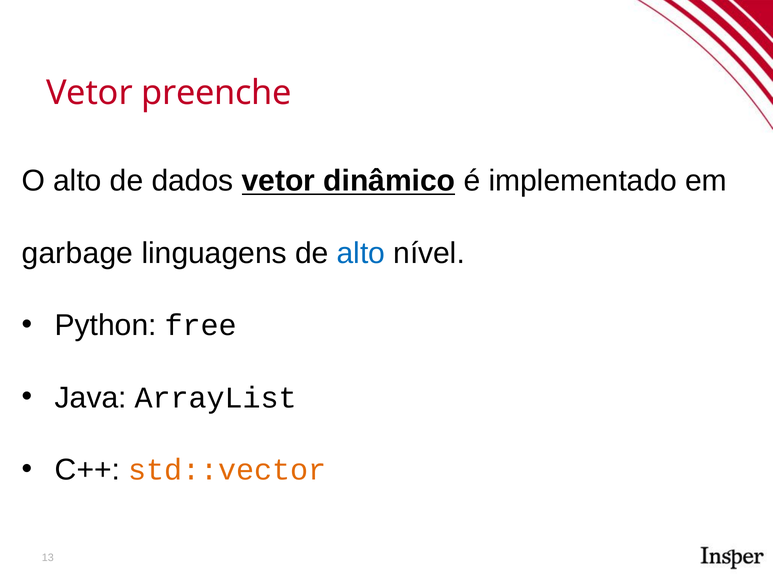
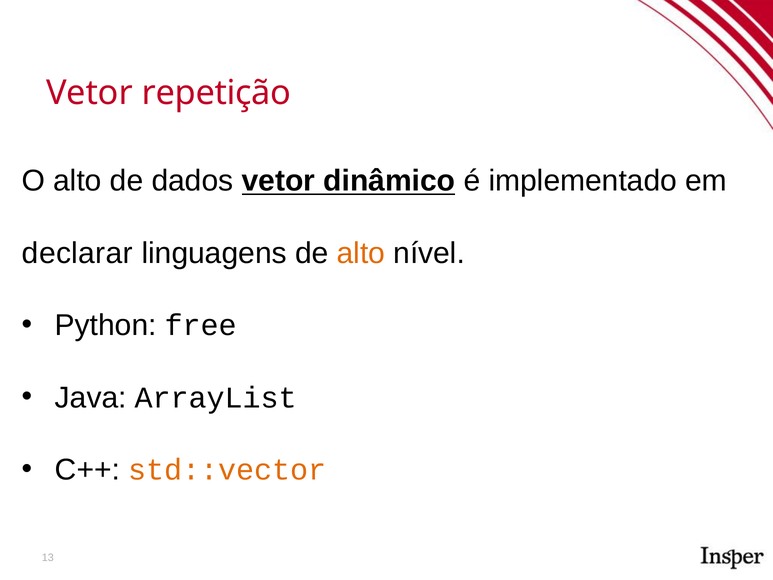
preenche: preenche -> repetição (216, 93)
garbage: garbage -> declarar (77, 253)
alto colour: blue -> orange (361, 253)
